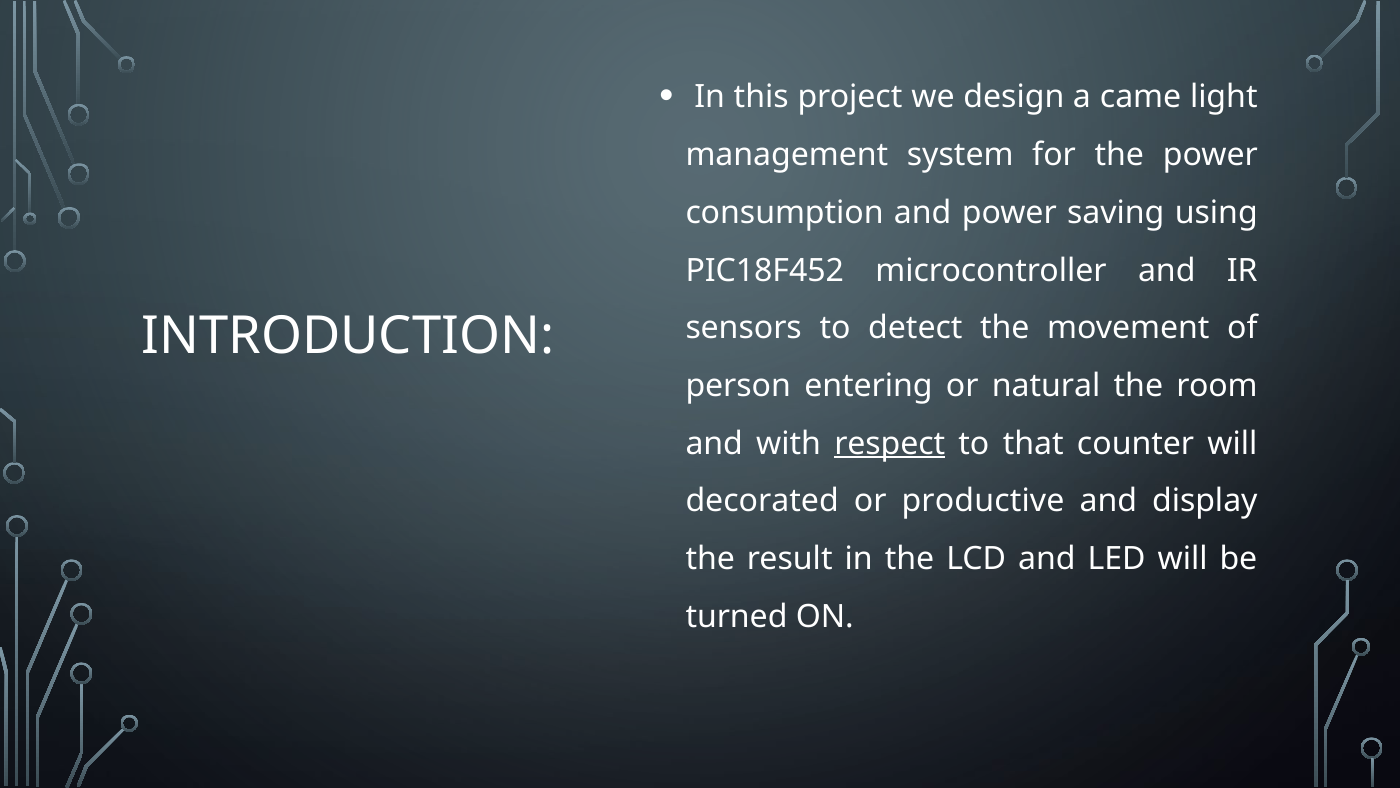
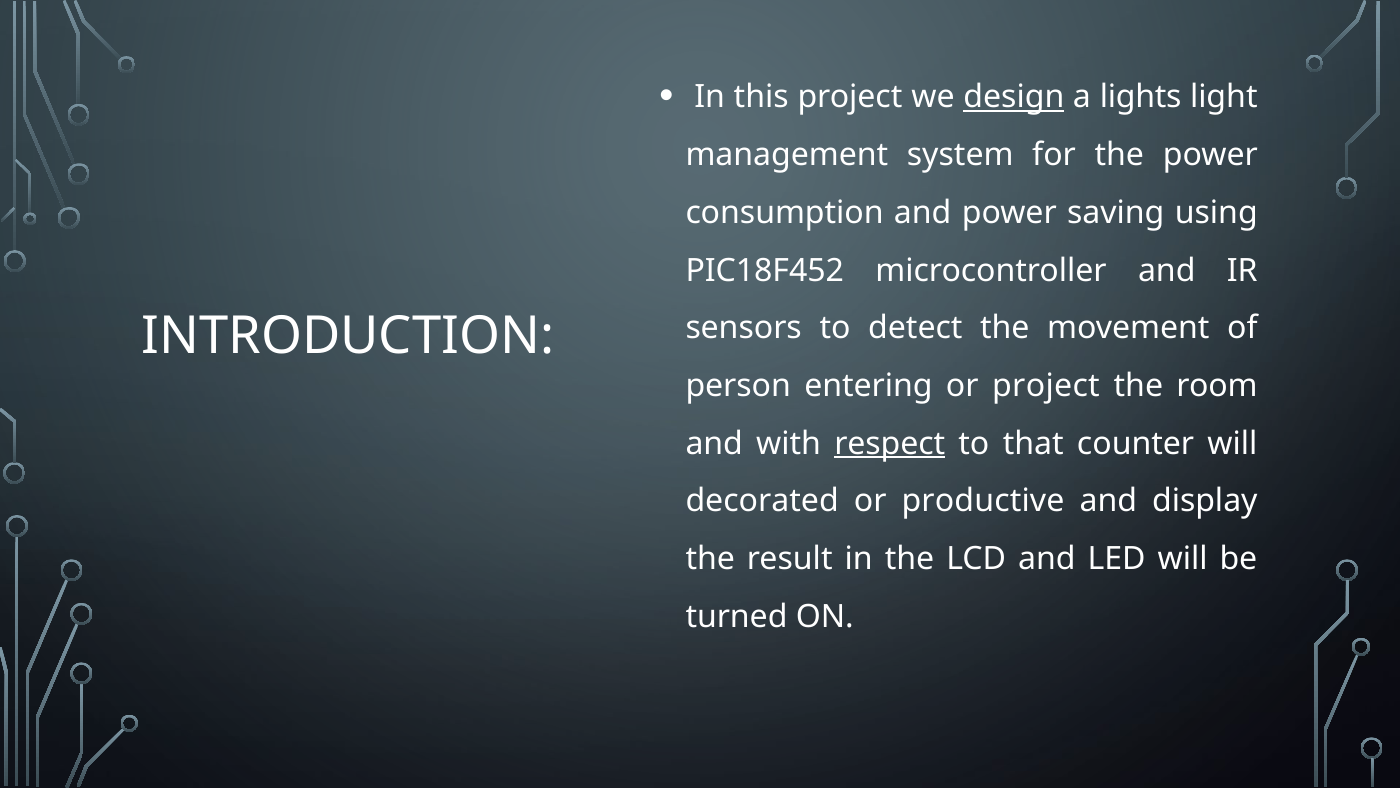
design underline: none -> present (1014, 97)
came: came -> lights (1141, 97)
or natural: natural -> project (1046, 386)
